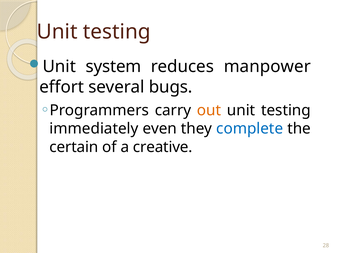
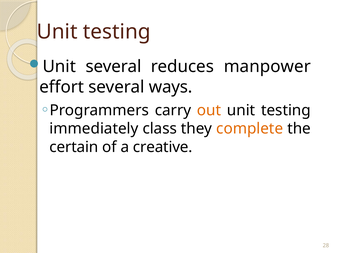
Unit system: system -> several (113, 66)
bugs: bugs -> ways (171, 87)
even: even -> class (160, 129)
complete colour: blue -> orange (250, 129)
